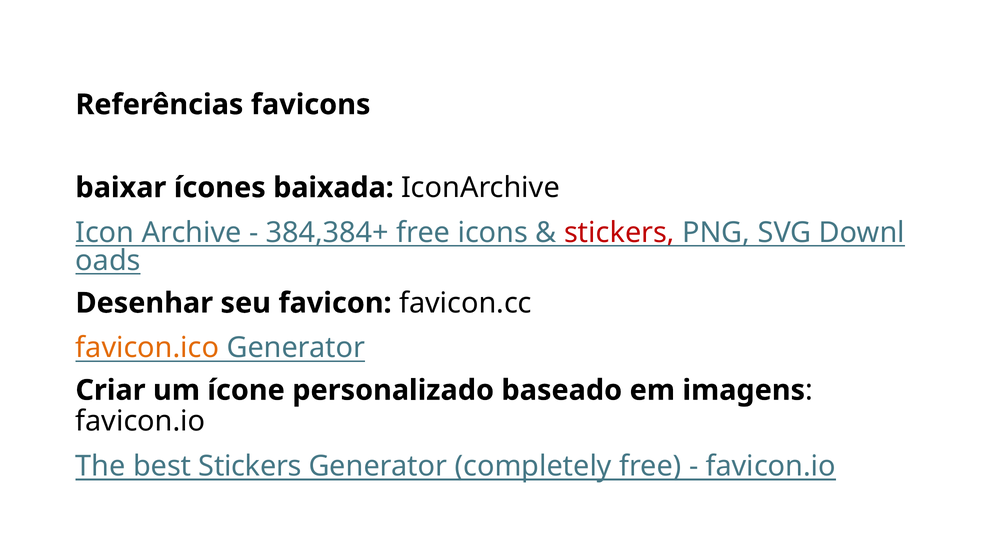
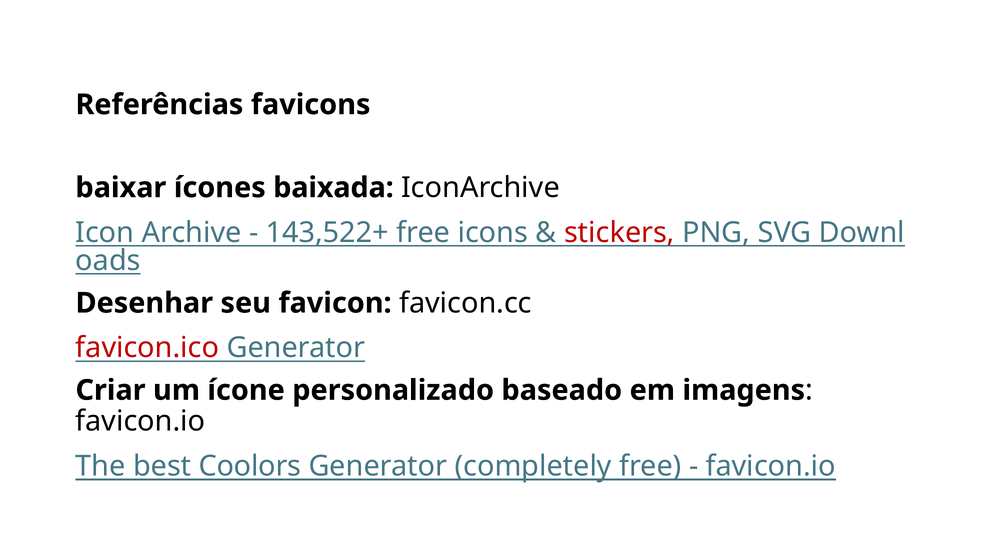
384,384+: 384,384+ -> 143,522+ (327, 232)
favicon.ico colour: orange -> red (147, 348)
best Stickers: Stickers -> Coolors (250, 466)
